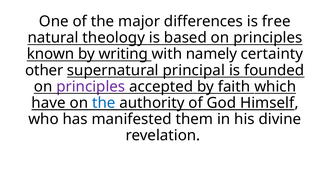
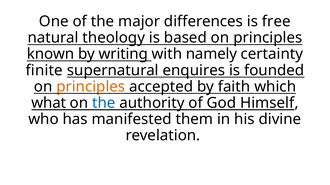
other: other -> finite (44, 71)
principal: principal -> enquires (194, 71)
principles colour: purple -> orange (91, 87)
have: have -> what (49, 103)
